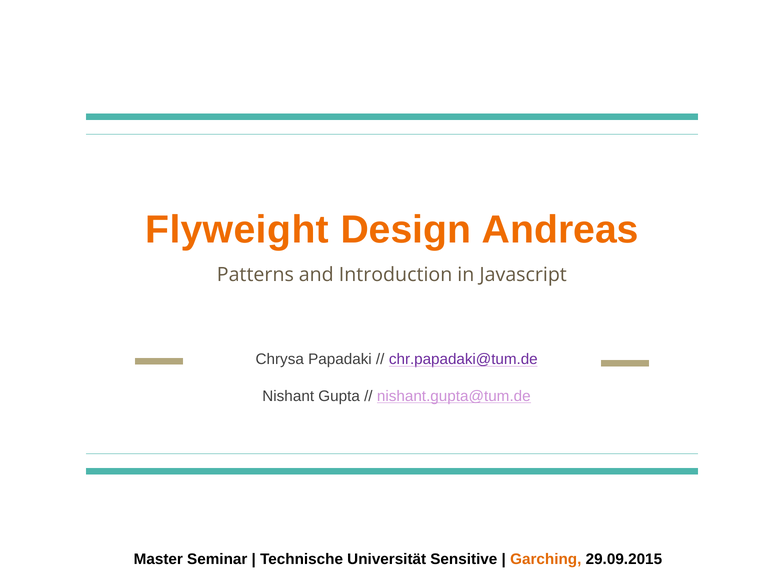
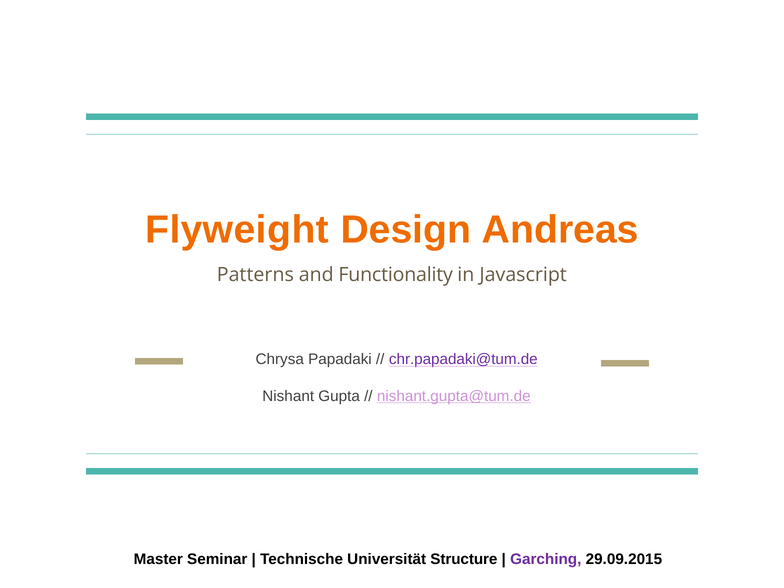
Introduction: Introduction -> Functionality (396, 275)
Sensitive: Sensitive -> Structure (464, 559)
Garching colour: orange -> purple (546, 559)
